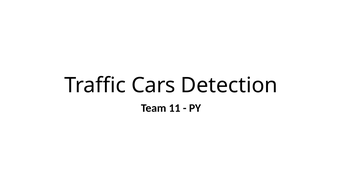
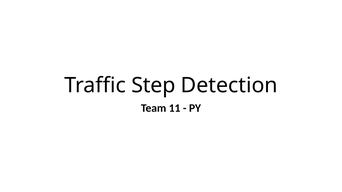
Cars: Cars -> Step (153, 85)
